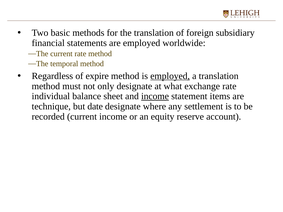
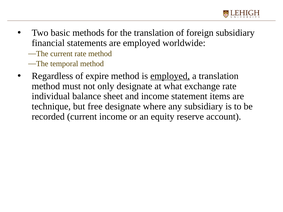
income underline: present -> none (155, 96)
date: date -> free (95, 107)
any settlement: settlement -> subsidiary (204, 107)
